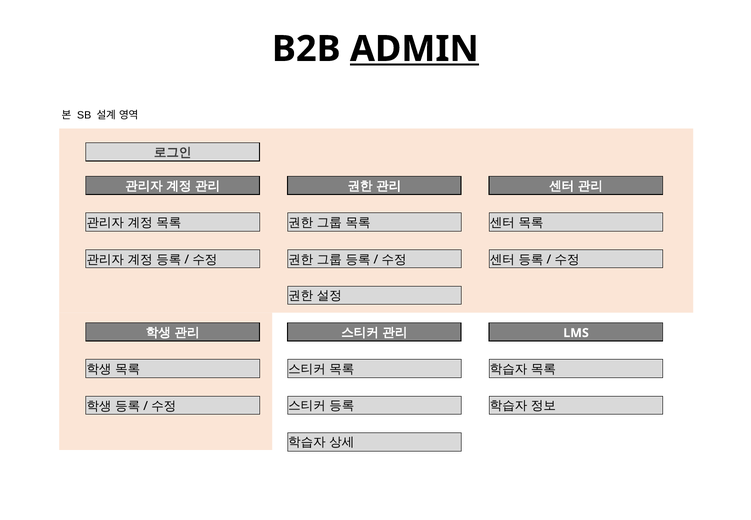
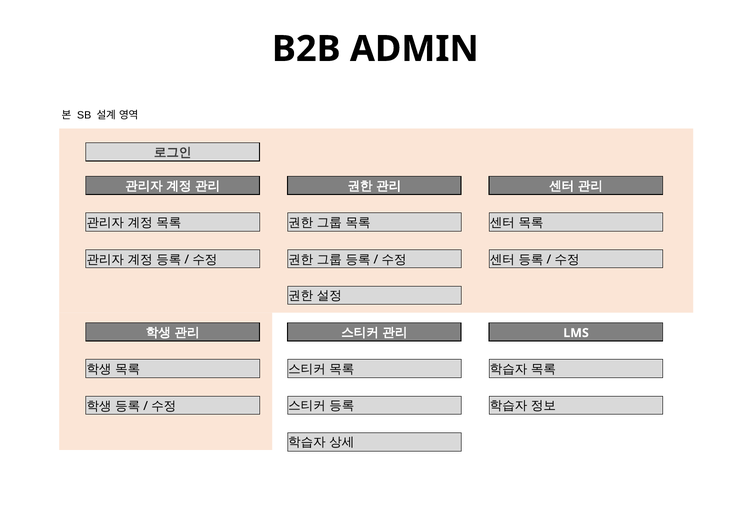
ADMIN underline: present -> none (414, 49)
